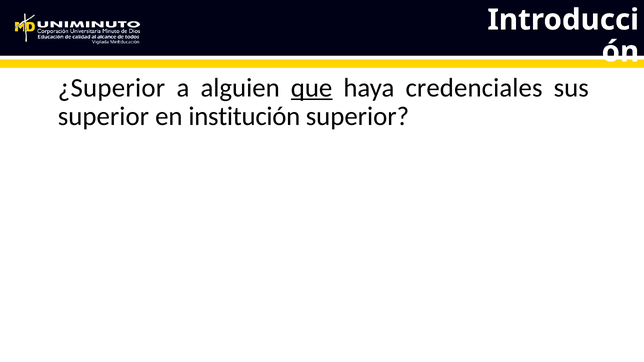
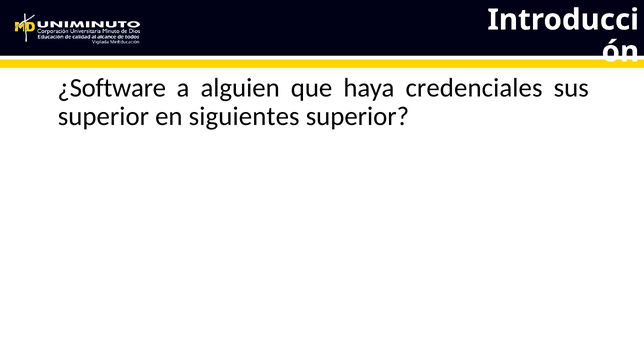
¿Superior: ¿Superior -> ¿Software (112, 88)
que underline: present -> none (312, 88)
institución: institución -> siguientes (244, 117)
